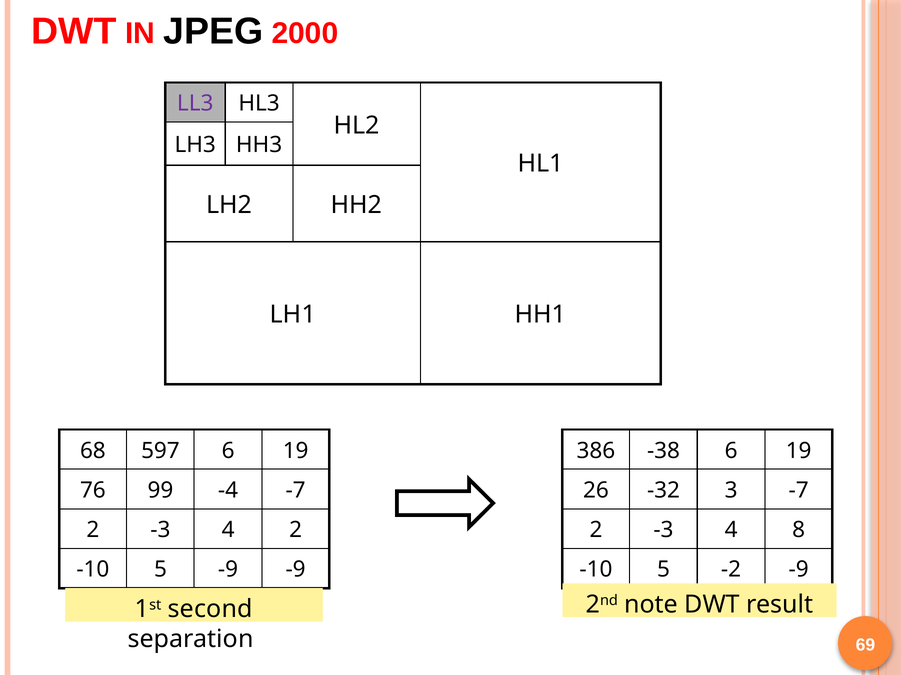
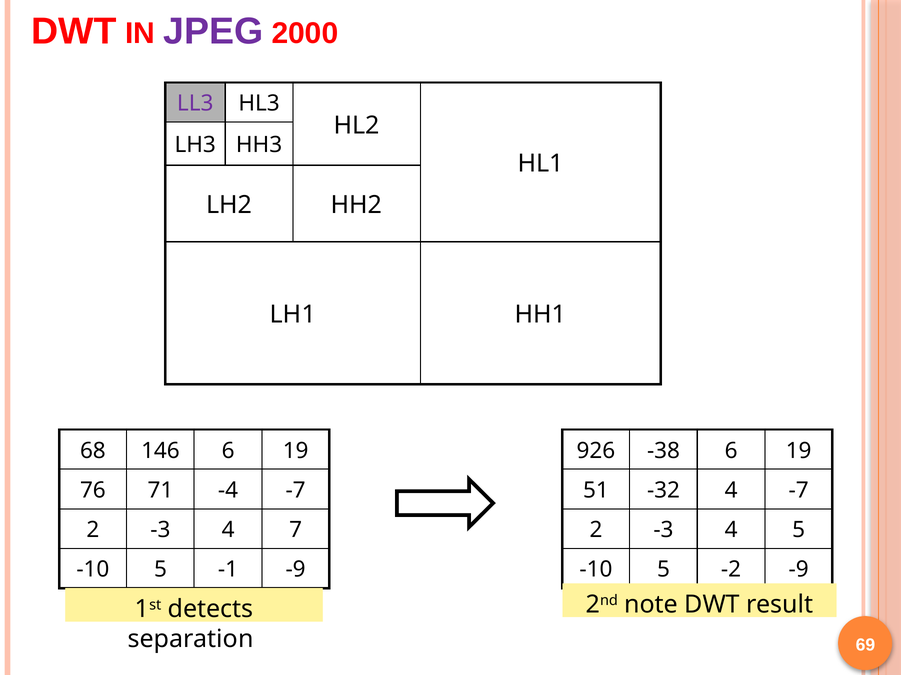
JPEG colour: black -> purple (213, 31)
597: 597 -> 146 (160, 451)
386: 386 -> 926 (596, 451)
99: 99 -> 71 (160, 491)
26: 26 -> 51 (596, 491)
-32 3: 3 -> 4 (731, 491)
4 2: 2 -> 7 (296, 530)
4 8: 8 -> 5 (799, 530)
5 -9: -9 -> -1 (228, 570)
second: second -> detects (210, 610)
